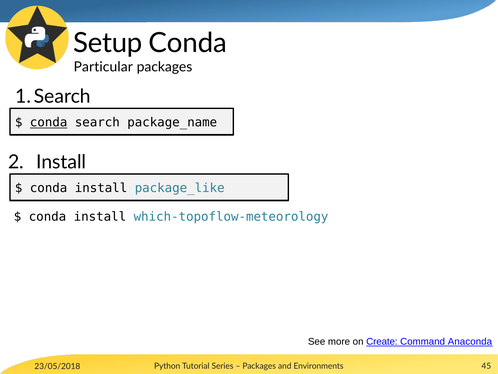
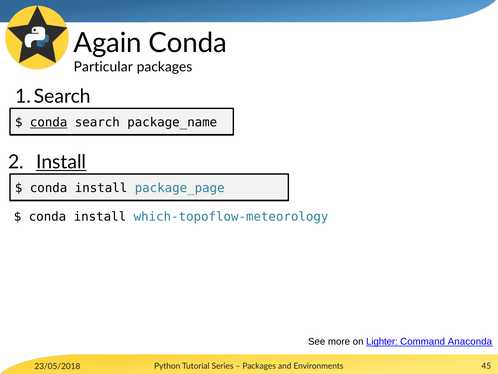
Setup: Setup -> Again (108, 43)
Install underline: none -> present (61, 162)
package_like: package_like -> package_page (180, 188)
Create: Create -> Lighter (382, 341)
